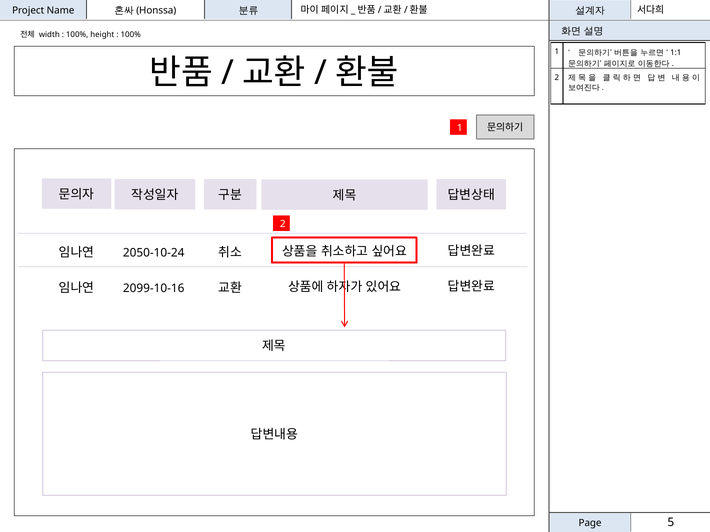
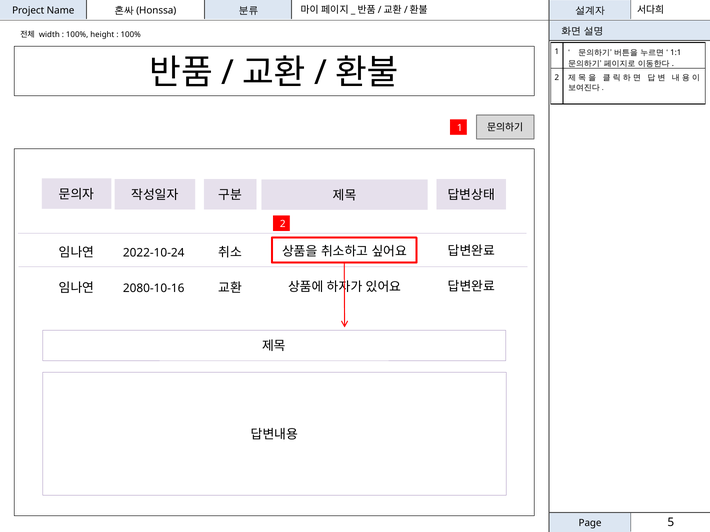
2050-10-24: 2050-10-24 -> 2022-10-24 (154, 253)
2099-10-16: 2099-10-16 -> 2080-10-16 (154, 289)
